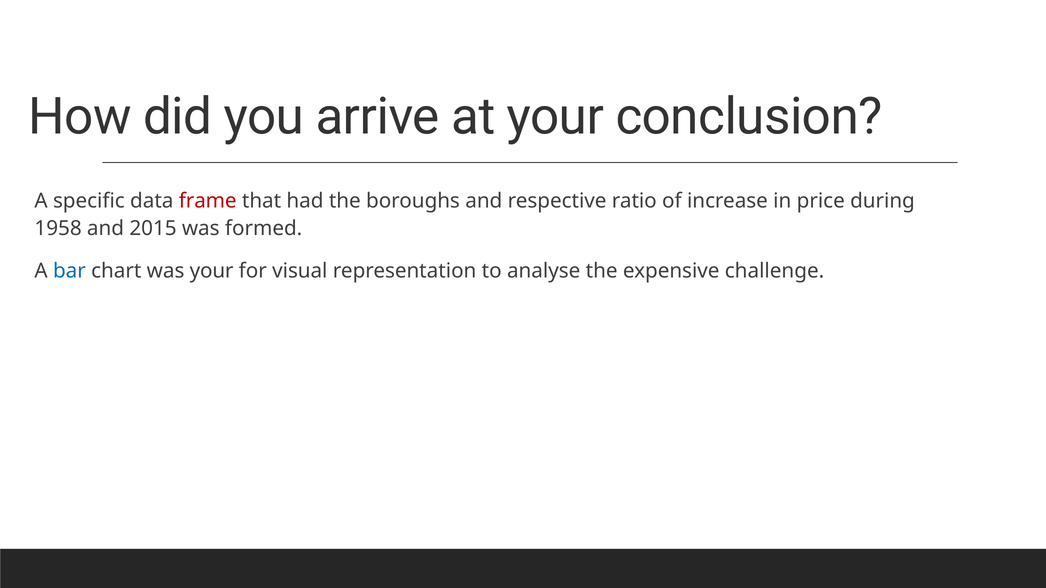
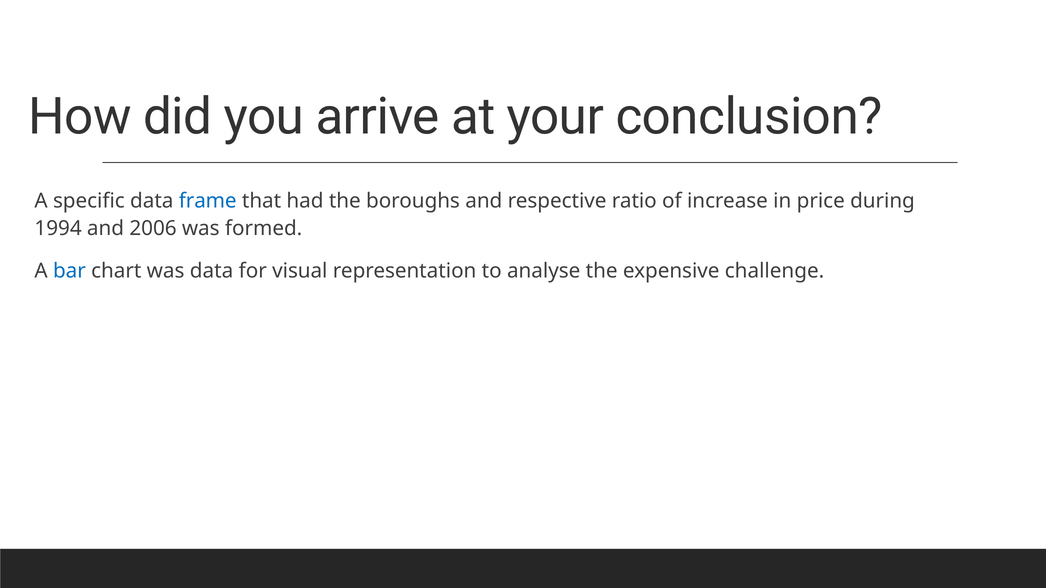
frame colour: red -> blue (208, 201)
1958: 1958 -> 1994 (58, 228)
2015: 2015 -> 2006 (153, 228)
was your: your -> data (212, 271)
